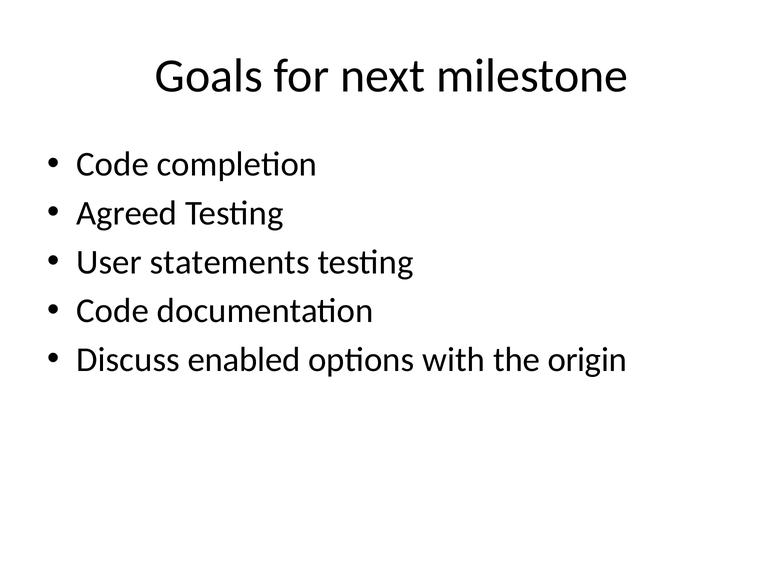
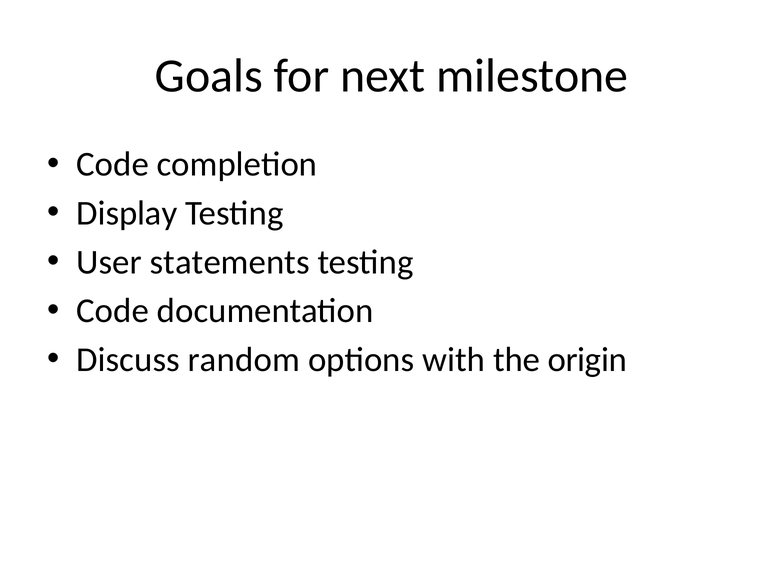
Agreed: Agreed -> Display (127, 213)
enabled: enabled -> random (244, 360)
